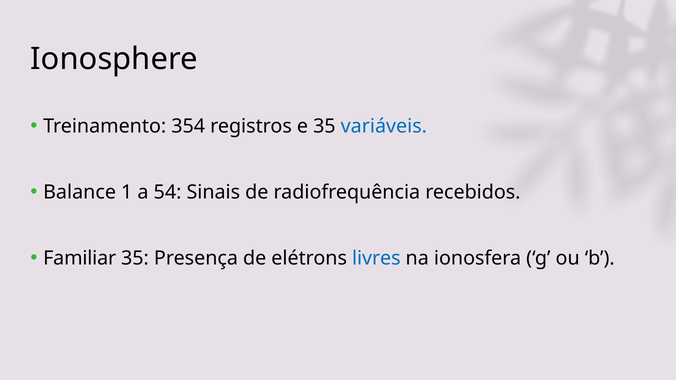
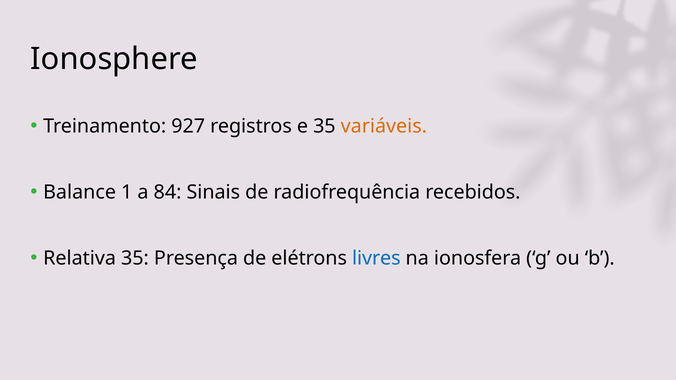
354: 354 -> 927 (188, 126)
variáveis colour: blue -> orange (384, 126)
54: 54 -> 84 (168, 192)
Familiar: Familiar -> Relativa (80, 258)
